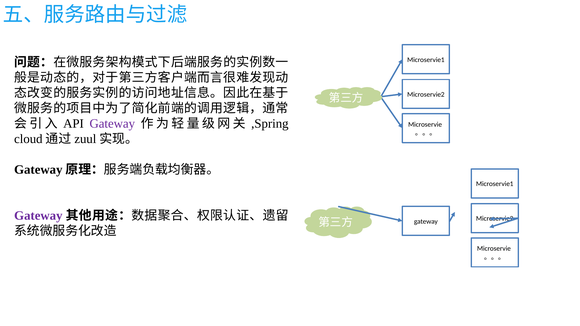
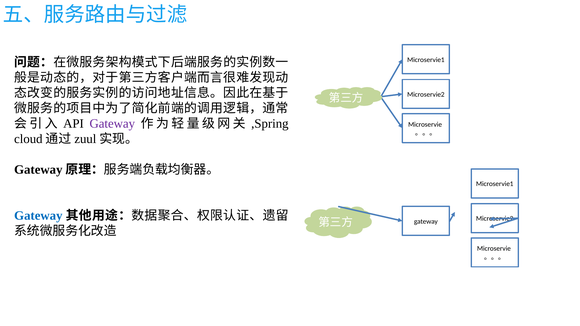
Gateway colour: purple -> blue (38, 216)
